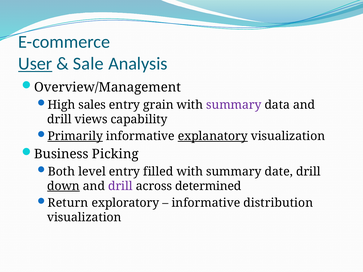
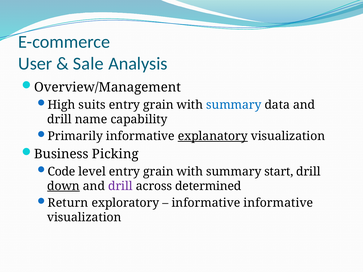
User underline: present -> none (35, 64)
sales: sales -> suits (92, 105)
summary colour: purple -> blue (234, 105)
views: views -> name (91, 119)
Primarily underline: present -> none (75, 136)
Both: Both -> Code (61, 172)
level entry filled: filled -> grain (158, 172)
date: date -> start (279, 172)
informative distribution: distribution -> informative (278, 203)
